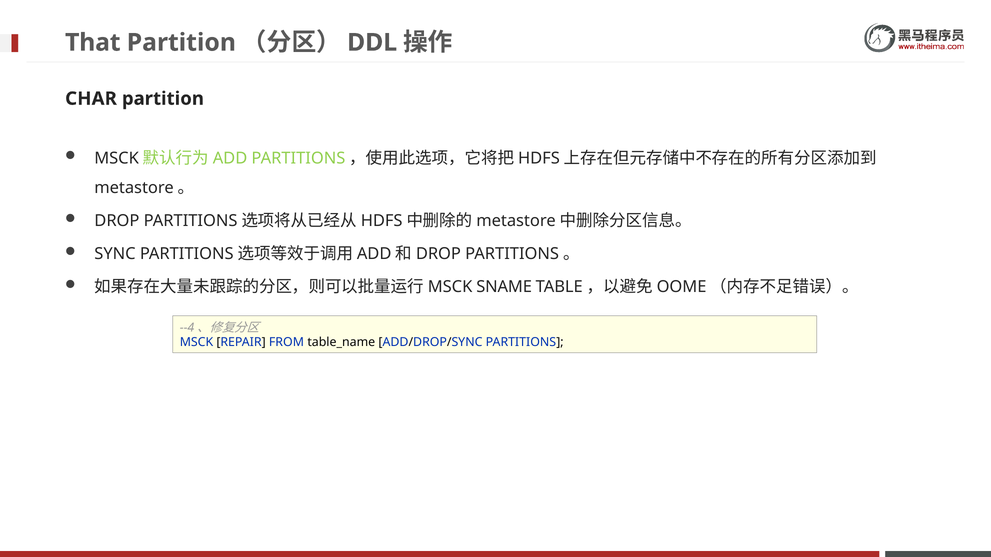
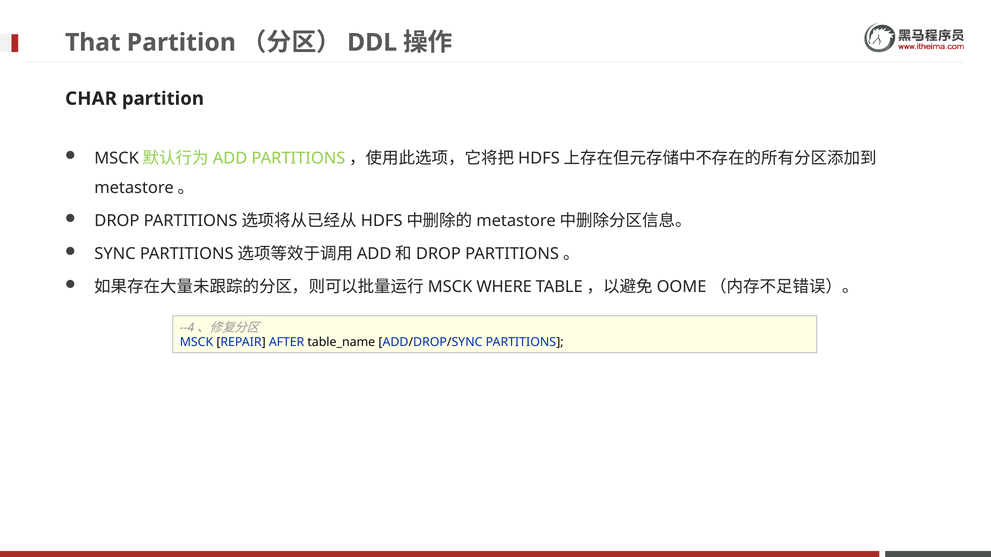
SNAME: SNAME -> WHERE (504, 287)
FROM: FROM -> AFTER (287, 343)
